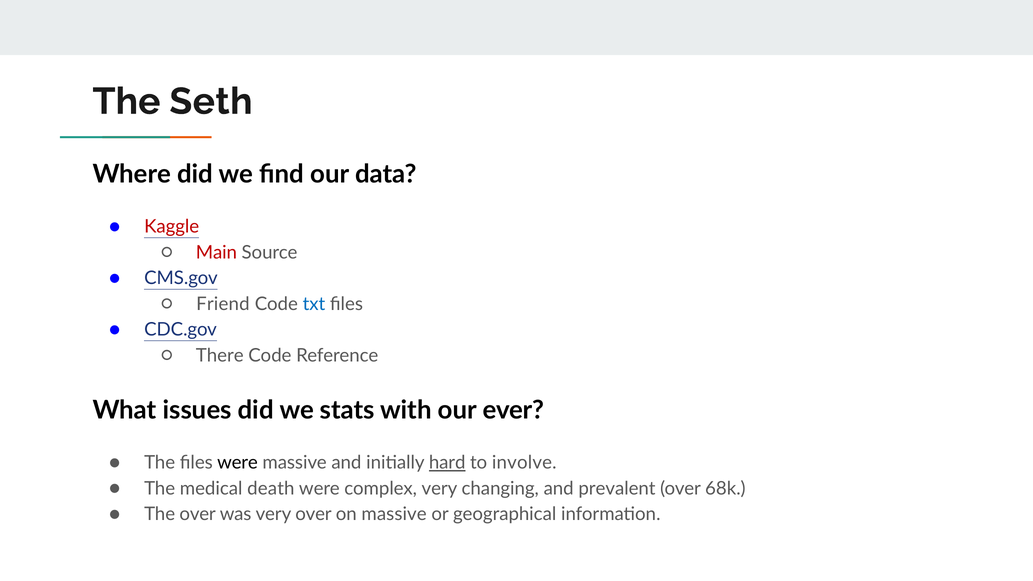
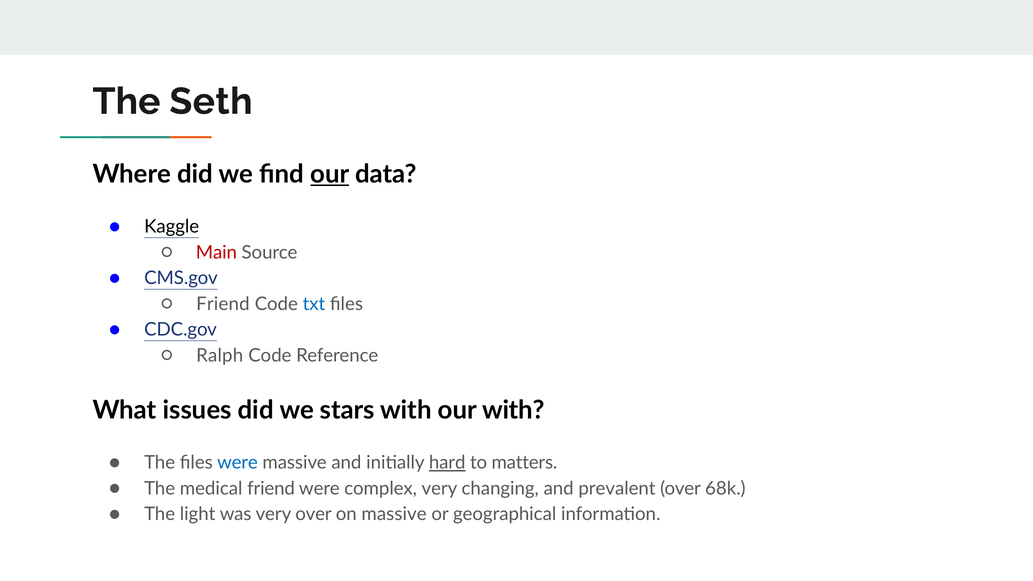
our underline: none -> present (330, 174)
Kaggle colour: red -> black (172, 227)
There: There -> Ralph (220, 356)
stats: stats -> stars (347, 410)
our ever: ever -> with (513, 410)
were colour: black -> blue (237, 463)
involve: involve -> matters (524, 463)
medical death: death -> friend (271, 489)
The over: over -> light (198, 514)
